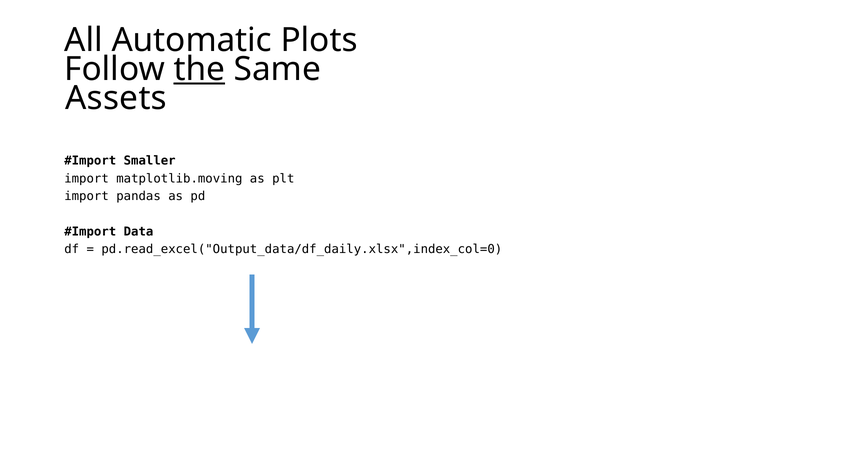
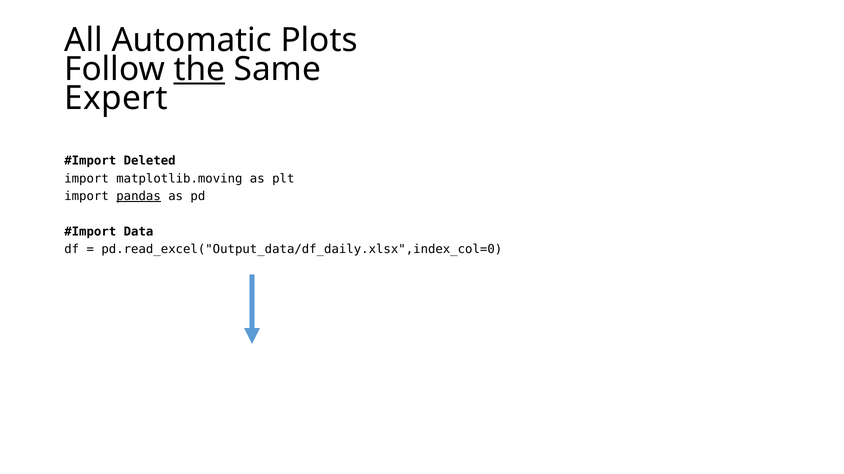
Assets: Assets -> Expert (116, 98)
Smaller: Smaller -> Deleted (150, 161)
pandas underline: none -> present (139, 196)
